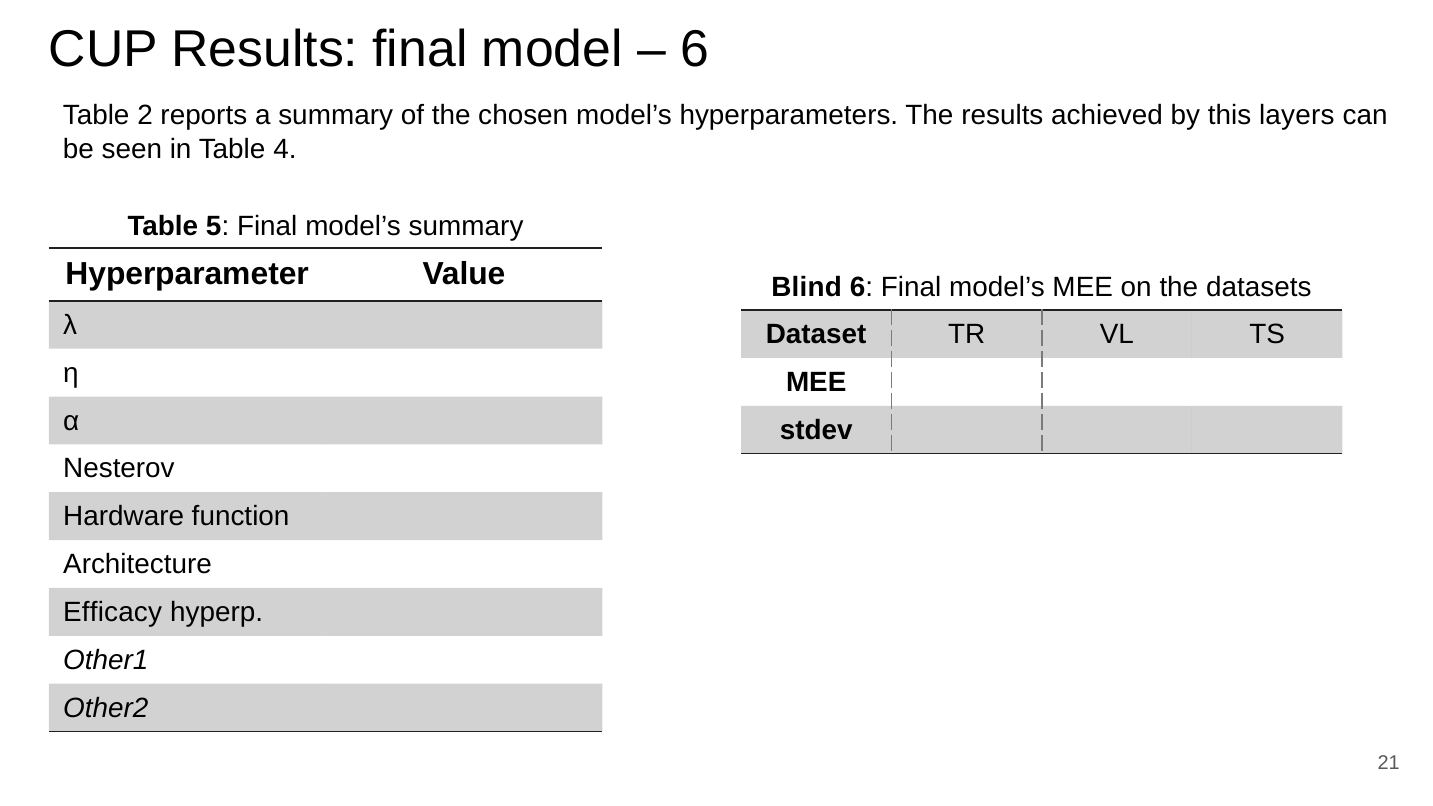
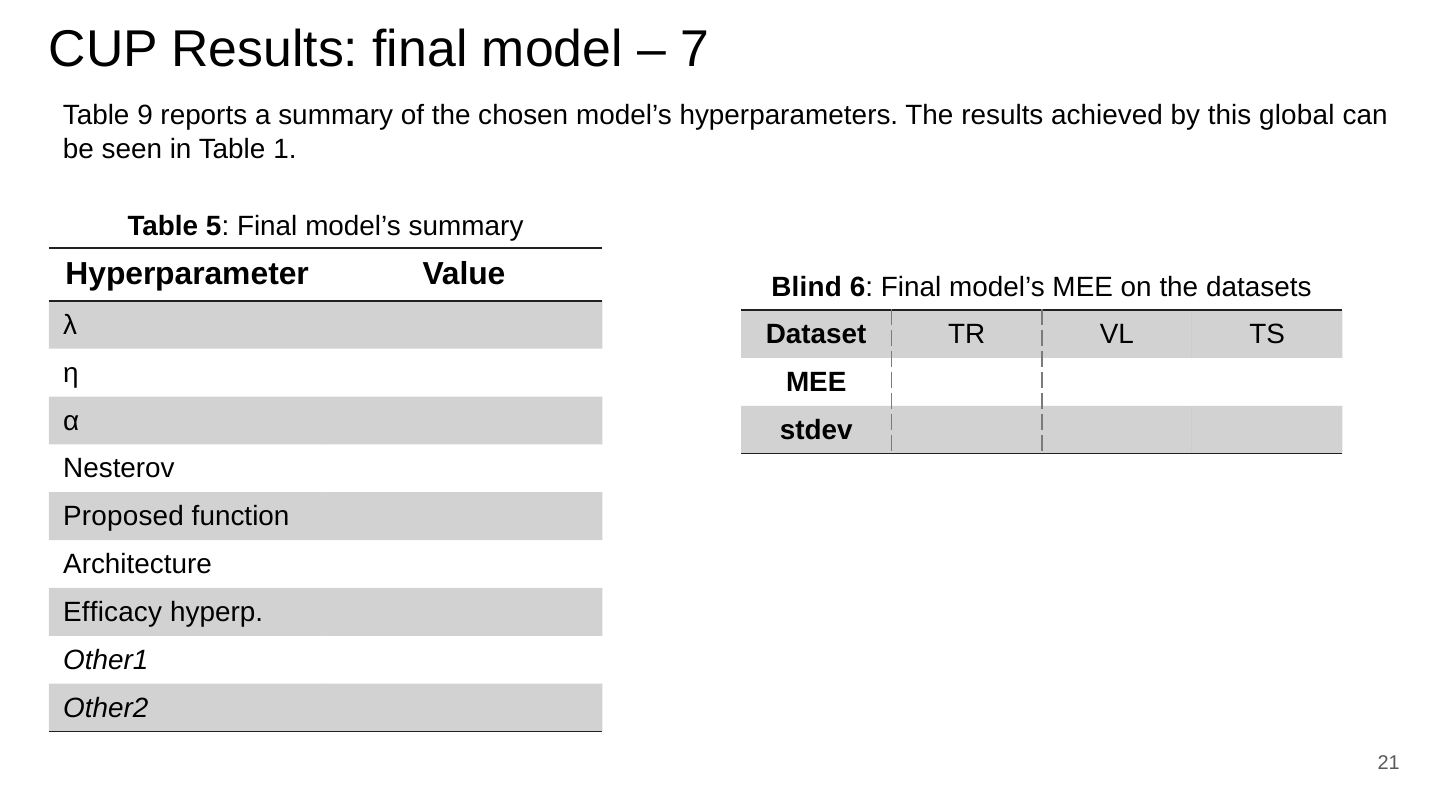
6: 6 -> 7 (695, 49)
2: 2 -> 9 (145, 115)
layers: layers -> global (1297, 115)
4: 4 -> 1 (285, 149)
Hardware: Hardware -> Proposed (124, 517)
